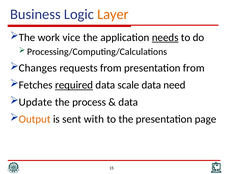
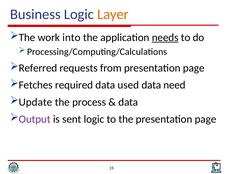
vice: vice -> into (71, 37)
Changes: Changes -> Referred (38, 68)
from presentation from: from -> page (194, 68)
required underline: present -> none (74, 85)
scale: scale -> used (128, 85)
Output colour: orange -> purple (35, 119)
sent with: with -> logic (94, 119)
